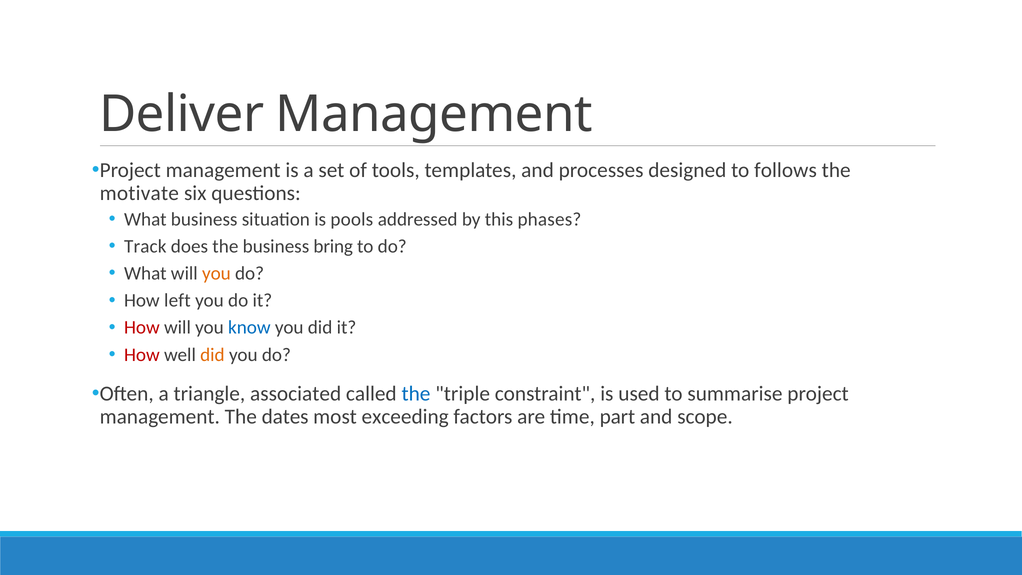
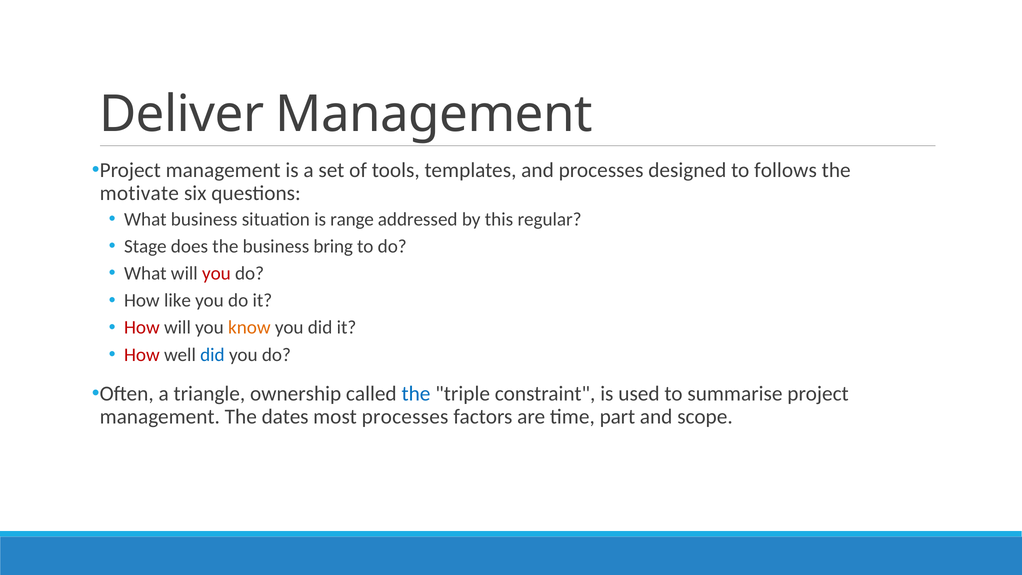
pools: pools -> range (352, 219)
phases: phases -> regular (550, 219)
Track: Track -> Stage (145, 246)
you colour: orange -> red (216, 273)
left: left -> like (178, 300)
know colour: blue -> orange (249, 328)
did colour: orange -> blue (212, 355)
associated: associated -> ownership (296, 394)
most exceeding: exceeding -> processes (405, 417)
